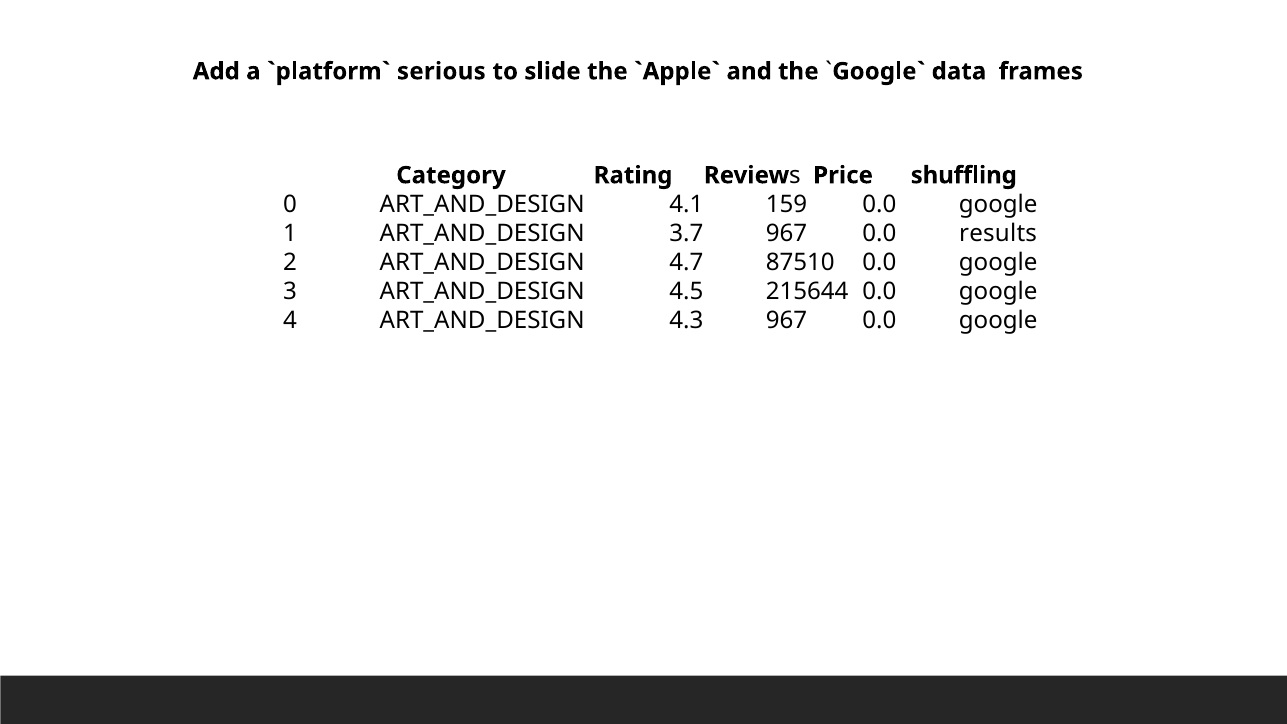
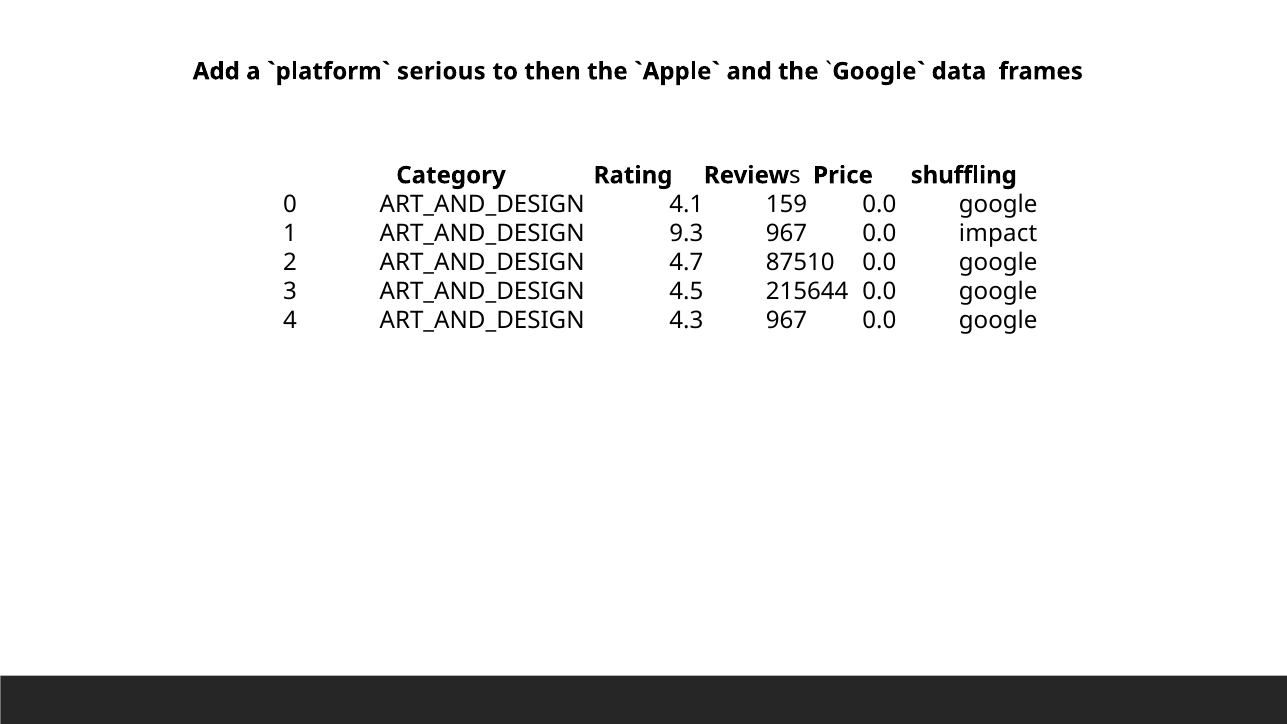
slide: slide -> then (553, 71)
3.7: 3.7 -> 9.3 (686, 233)
results: results -> impact (998, 233)
